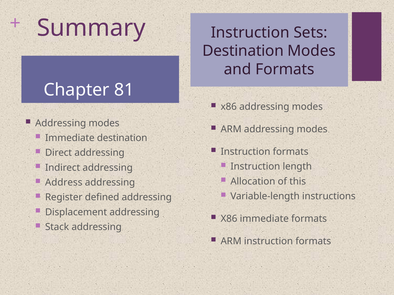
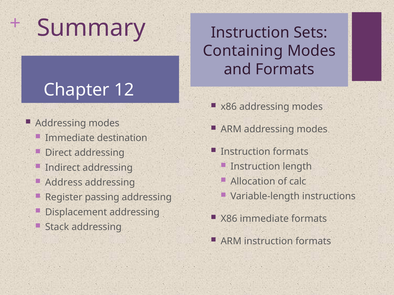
Destination: Destination -> Containing (243, 51)
81: 81 -> 12 (124, 90)
this: this -> calc (298, 182)
defined: defined -> passing (102, 198)
